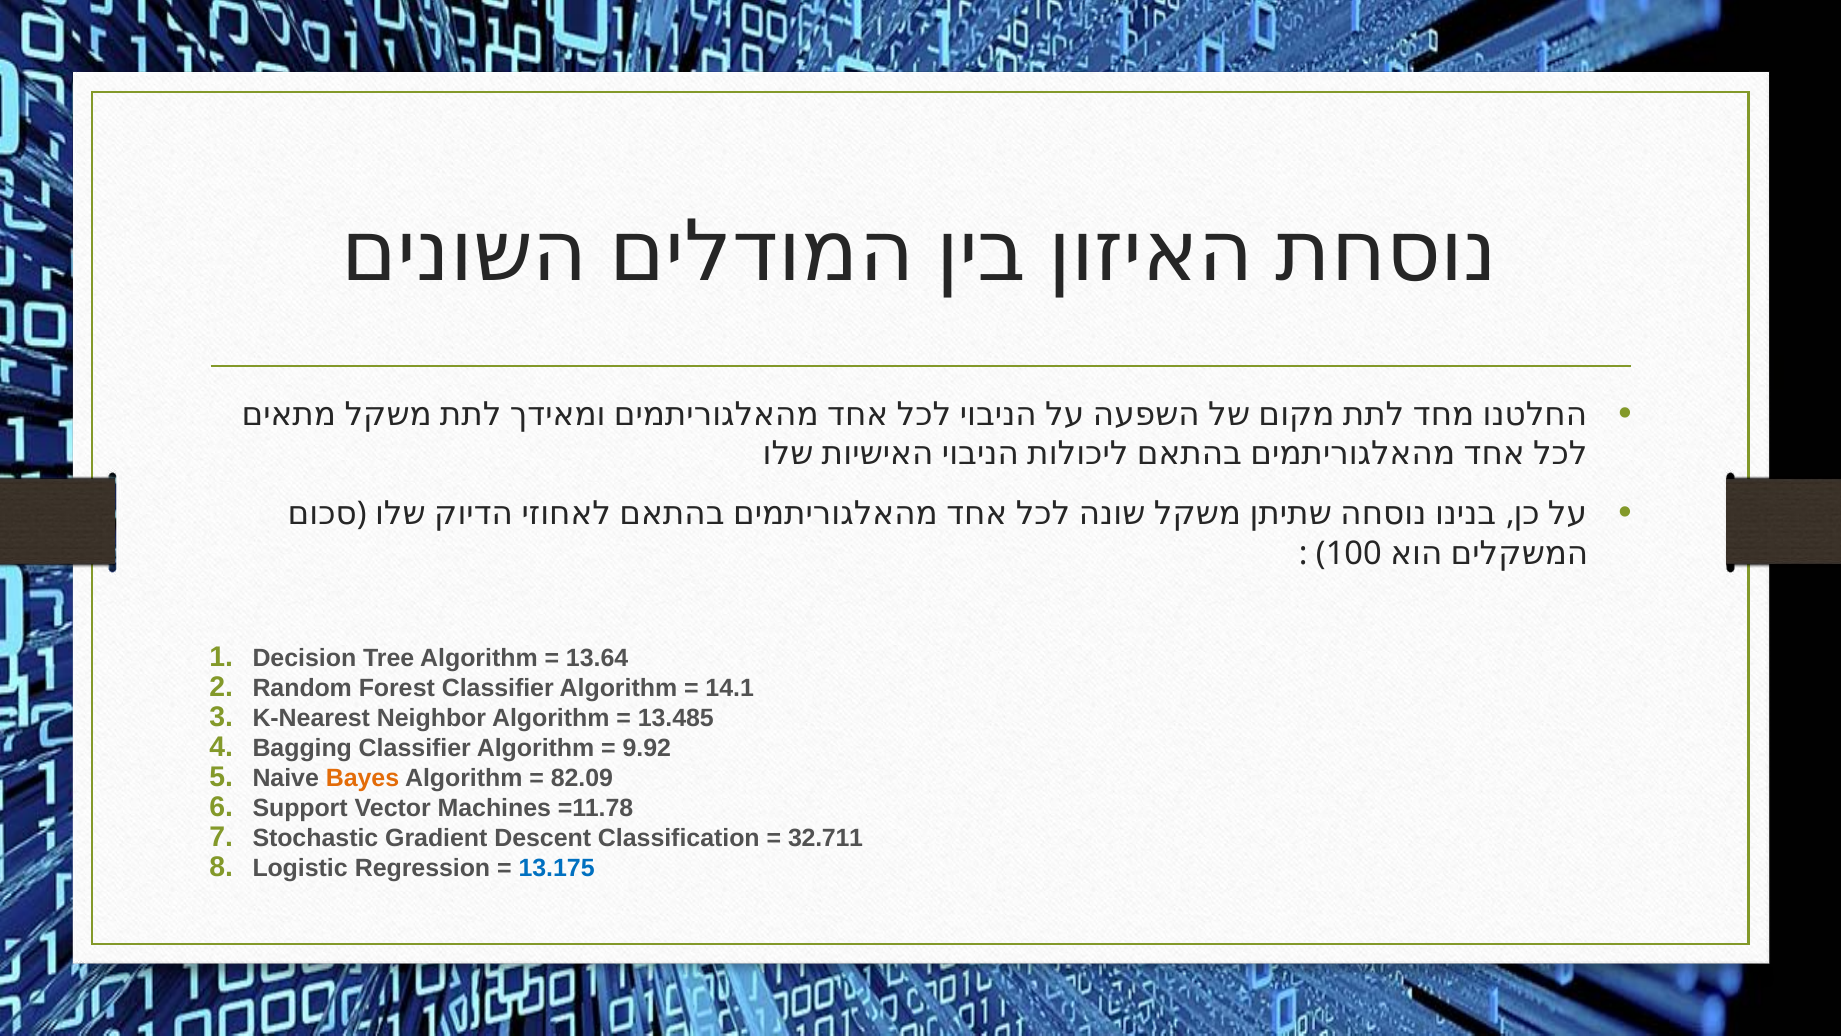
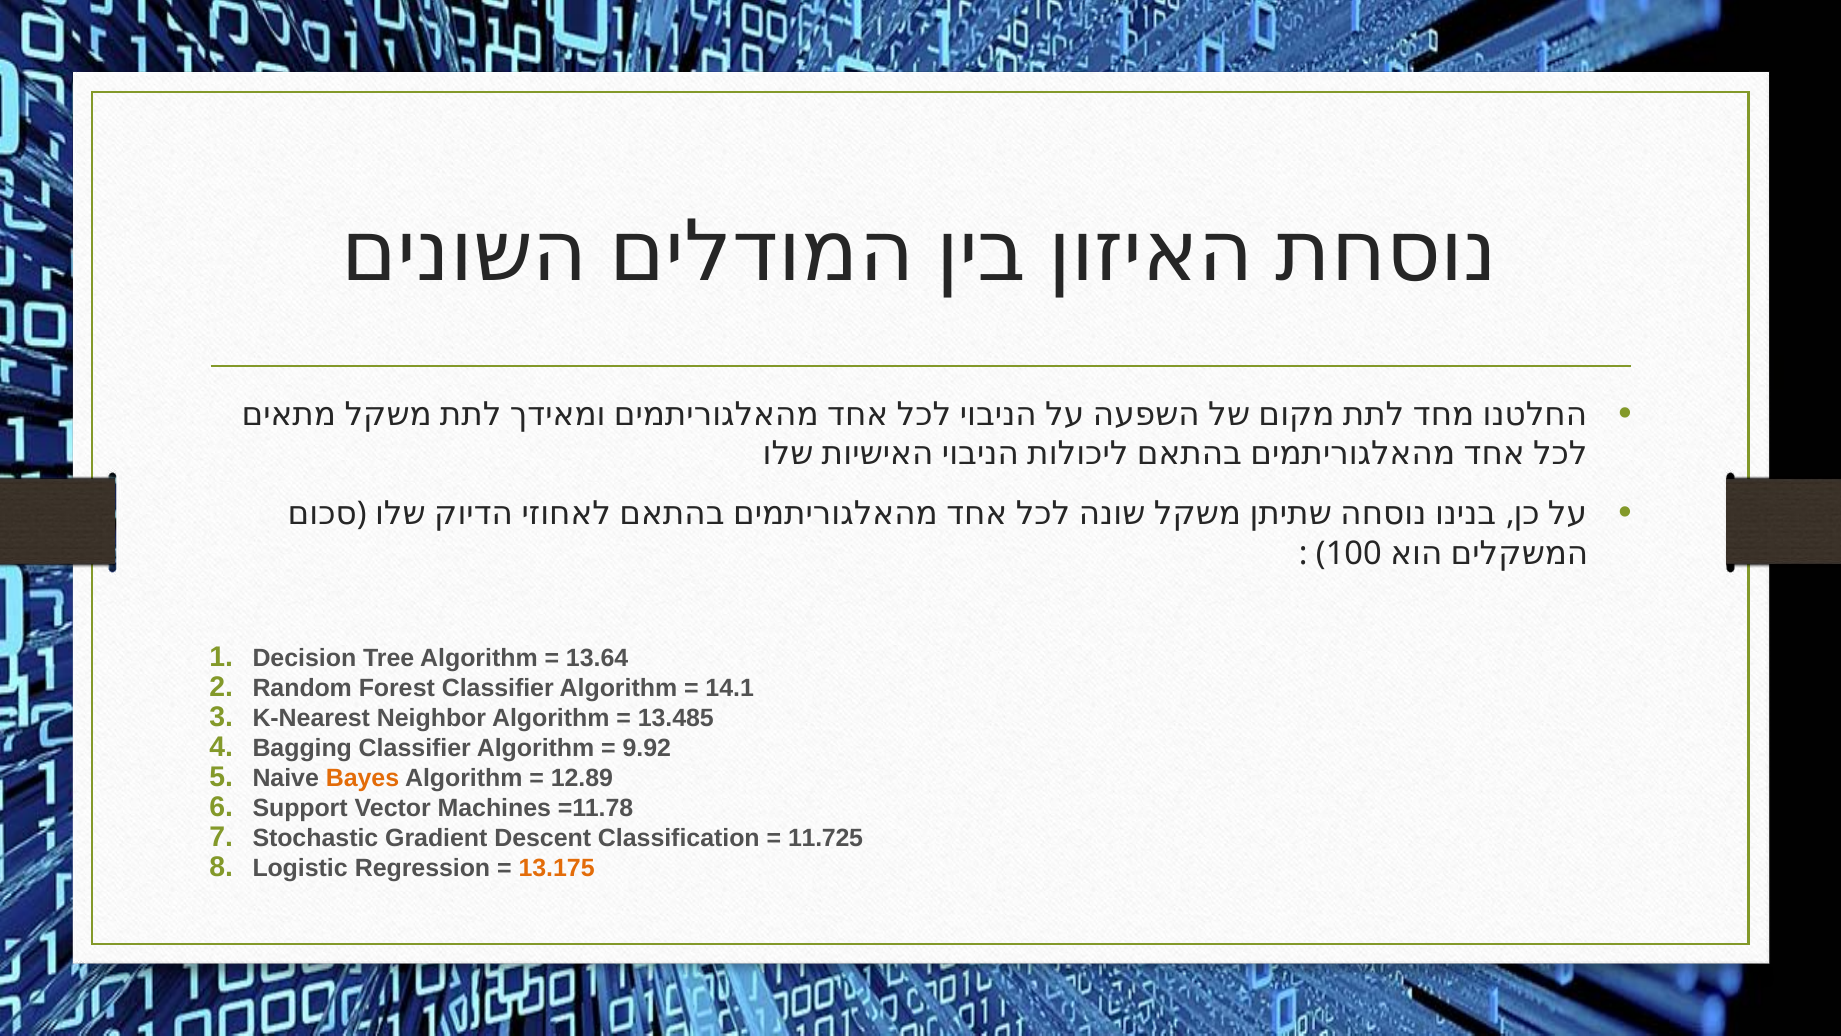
82.09: 82.09 -> 12.89 (582, 778)
32.711: 32.711 -> 11.725 (826, 838)
13.175 colour: blue -> orange (557, 868)
